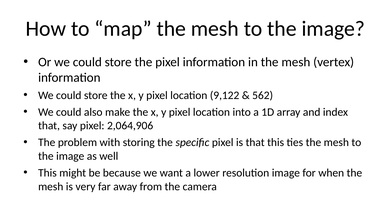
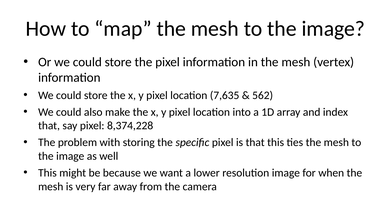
9,122: 9,122 -> 7,635 (225, 95)
2,064,906: 2,064,906 -> 8,374,228 (130, 126)
